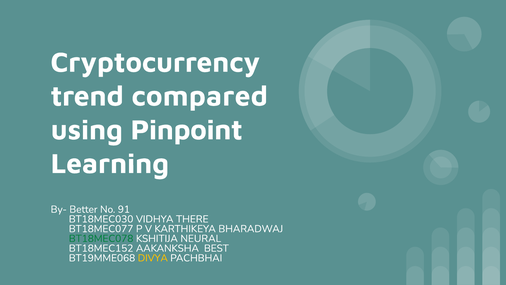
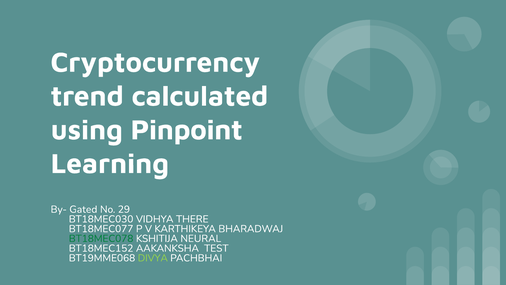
compared: compared -> calculated (200, 96)
Better: Better -> Gated (83, 209)
91: 91 -> 29 (124, 209)
BEST: BEST -> TEST (216, 248)
DIVYA colour: yellow -> light green (153, 258)
